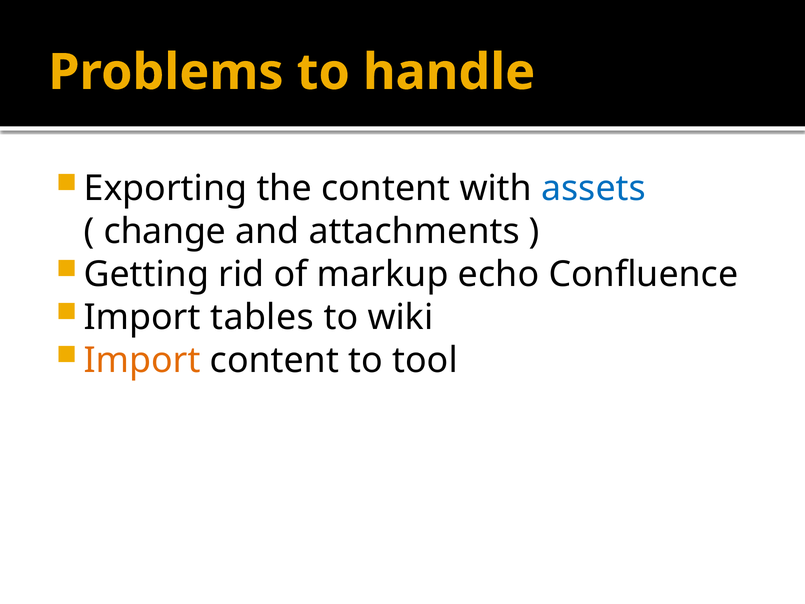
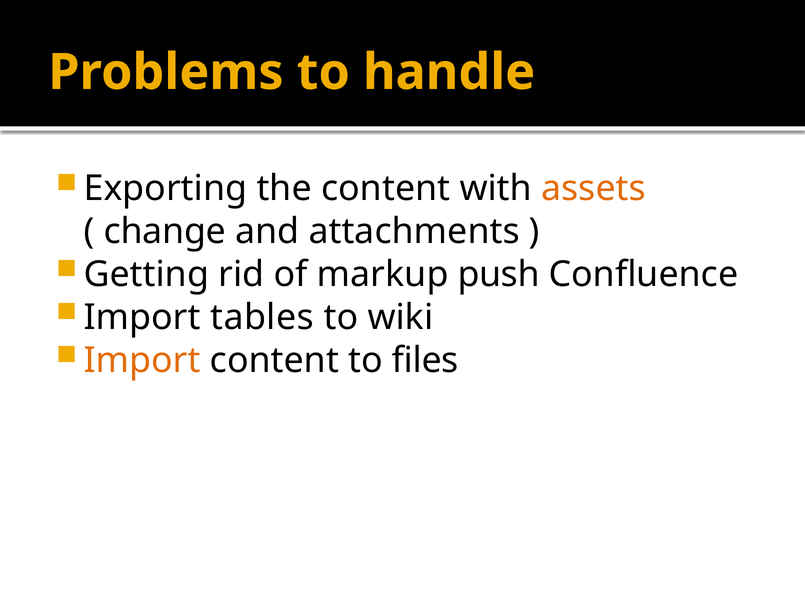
assets colour: blue -> orange (594, 188)
echo: echo -> push (499, 274)
tool: tool -> files (425, 360)
